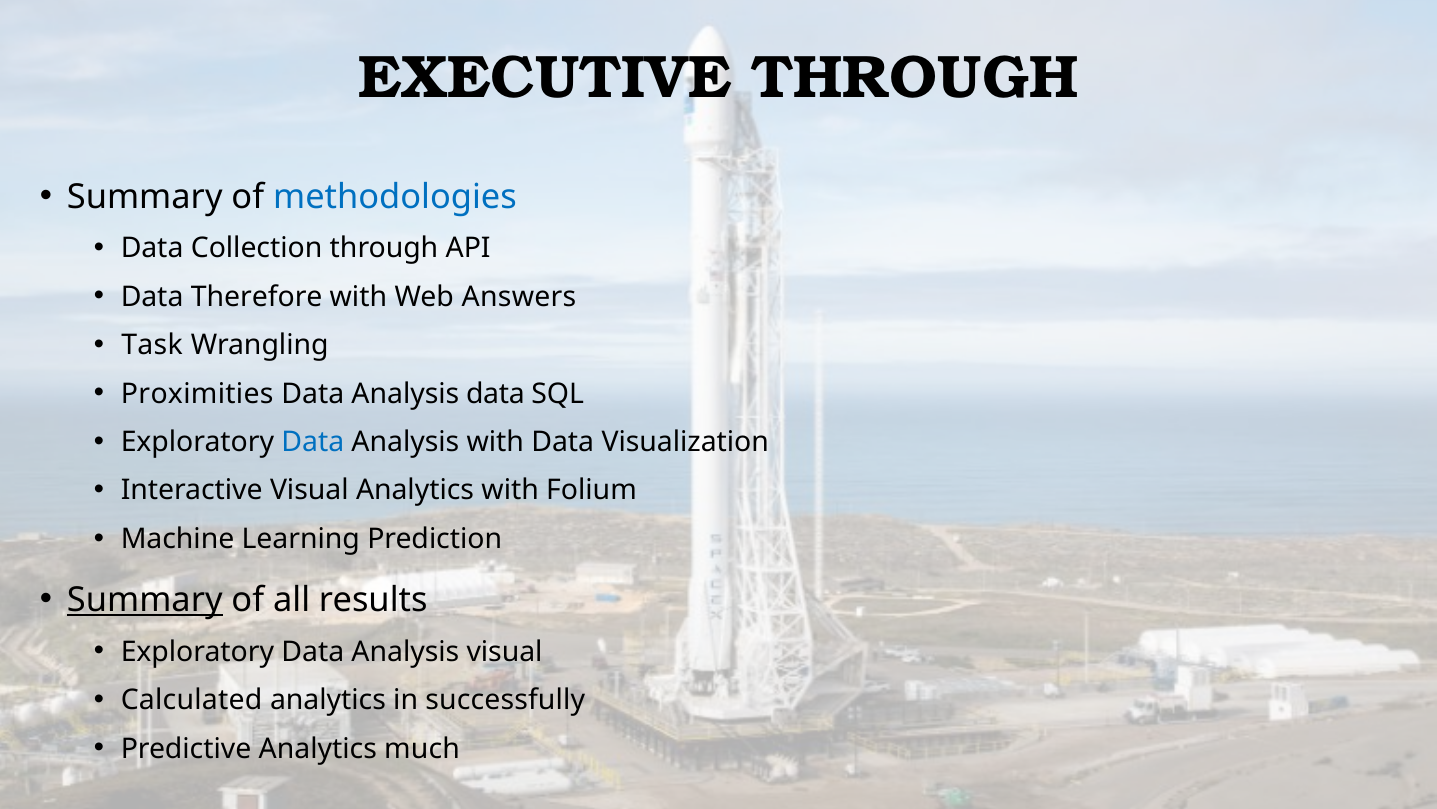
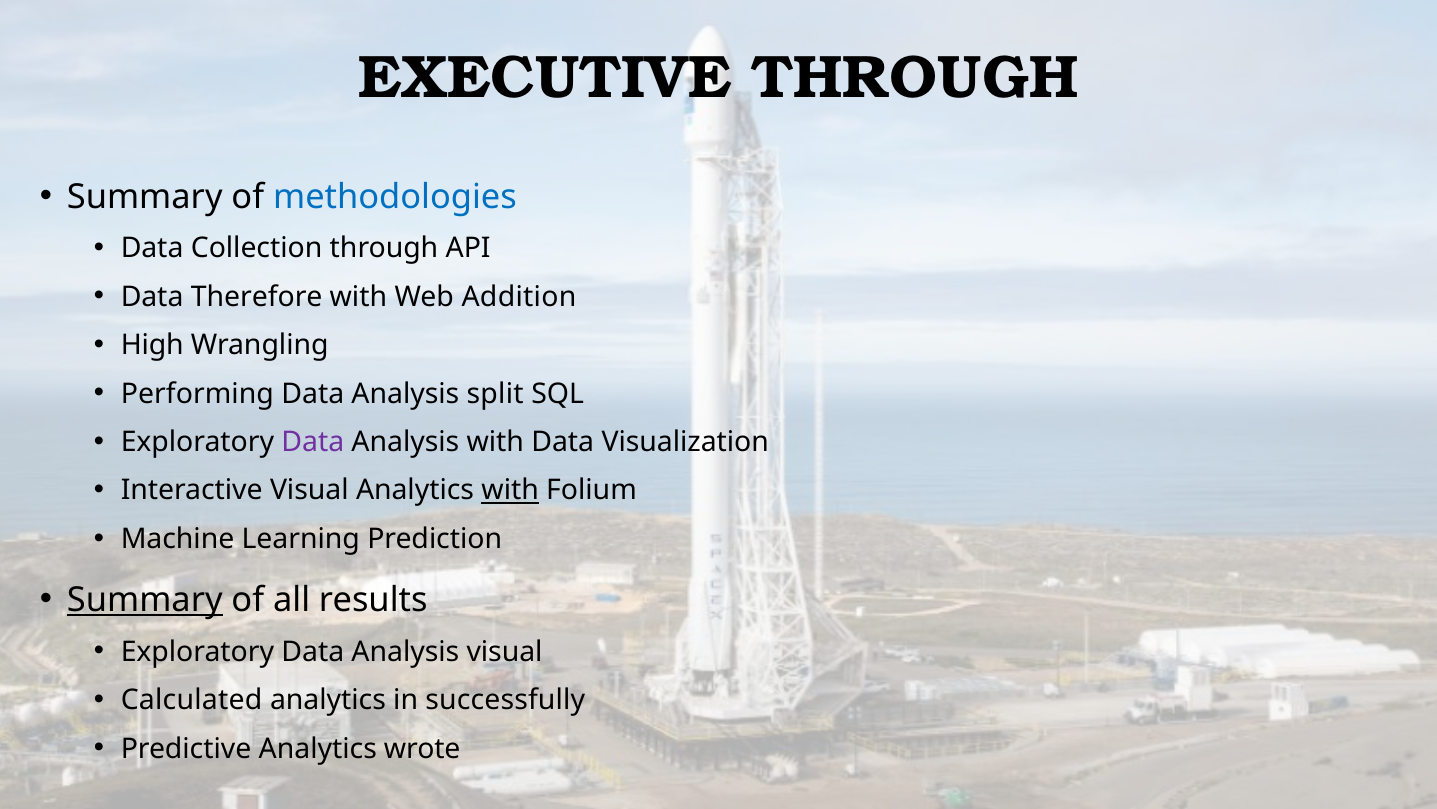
Answers: Answers -> Addition (519, 297)
Task: Task -> High (152, 345)
Proximities: Proximities -> Performing (197, 393)
Analysis data: data -> split (495, 393)
Data colour: blue -> purple (313, 442)
with underline: none -> present (510, 490)
much: much -> wrote (422, 748)
